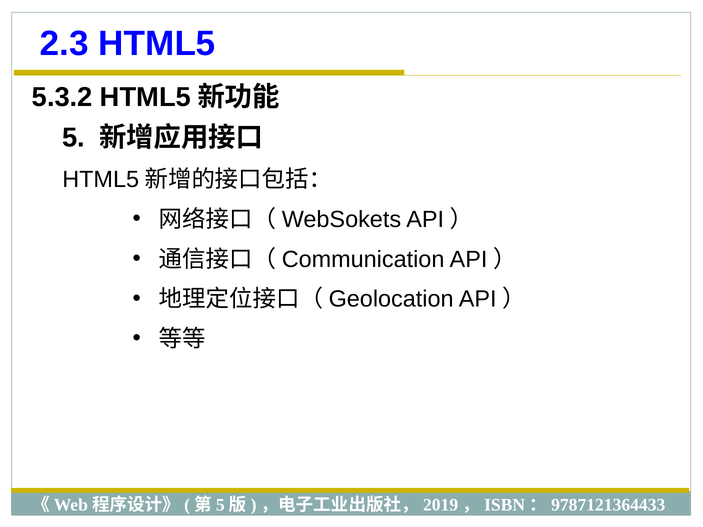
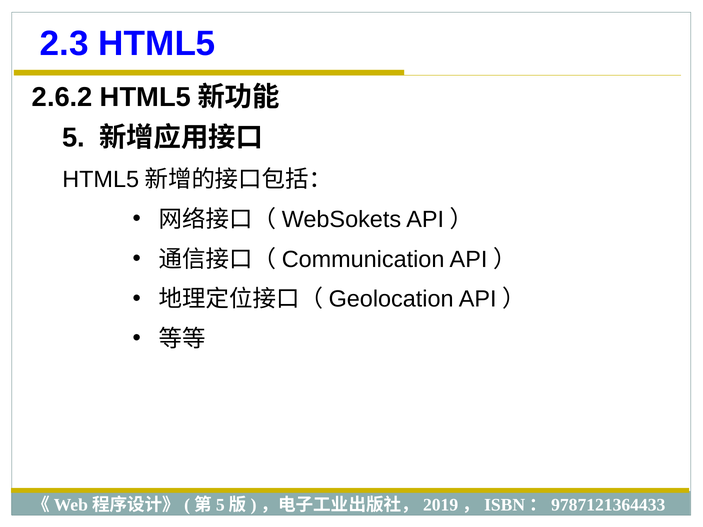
5.3.2: 5.3.2 -> 2.6.2 (62, 97)
